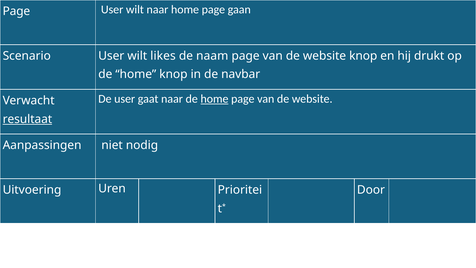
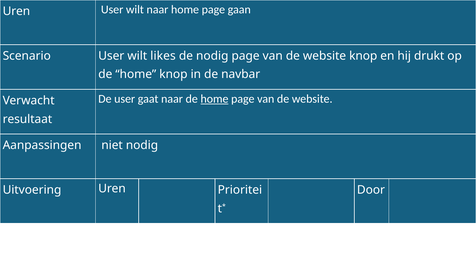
Page: Page -> Uren (16, 11)
de naam: naam -> nodig (212, 56)
resultaat underline: present -> none (27, 119)
